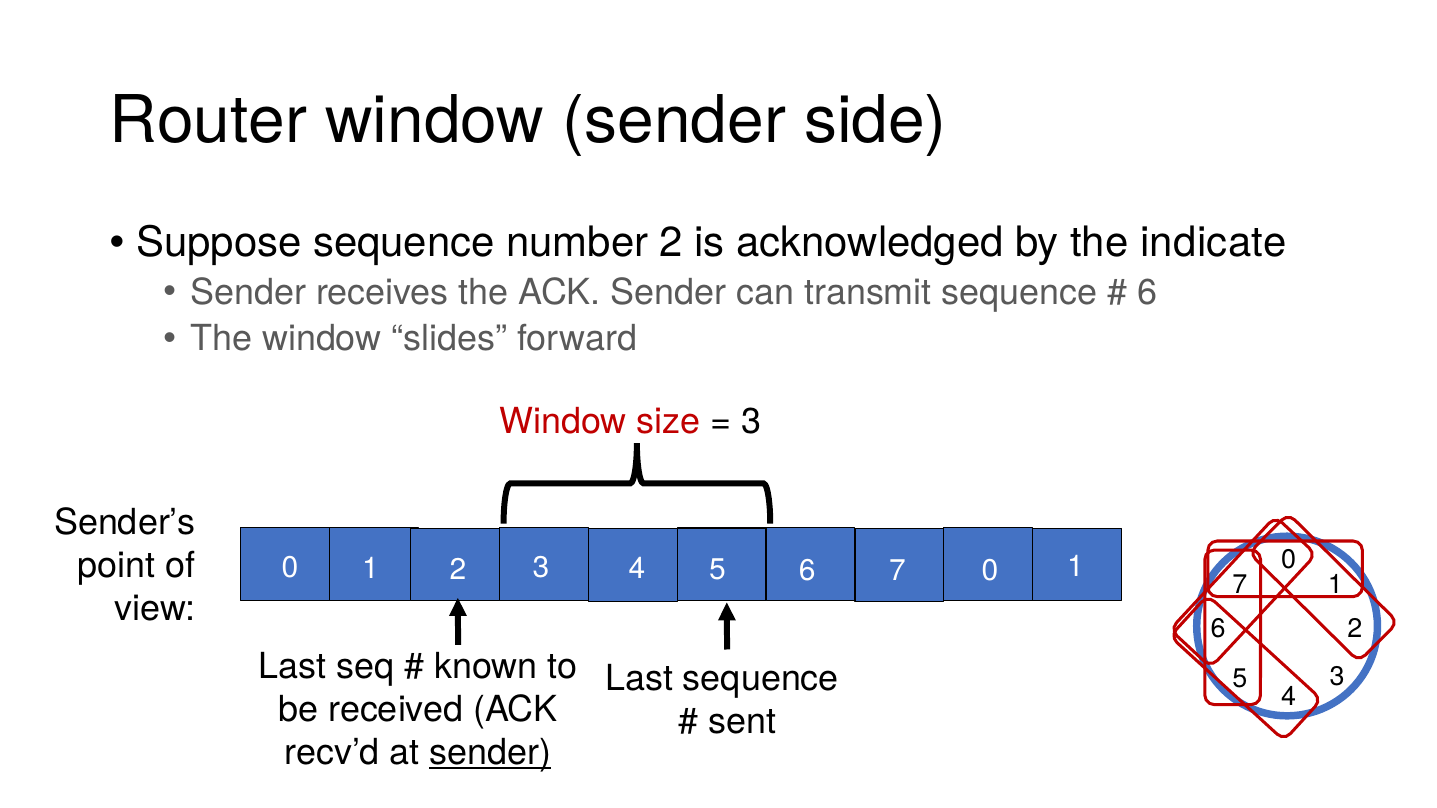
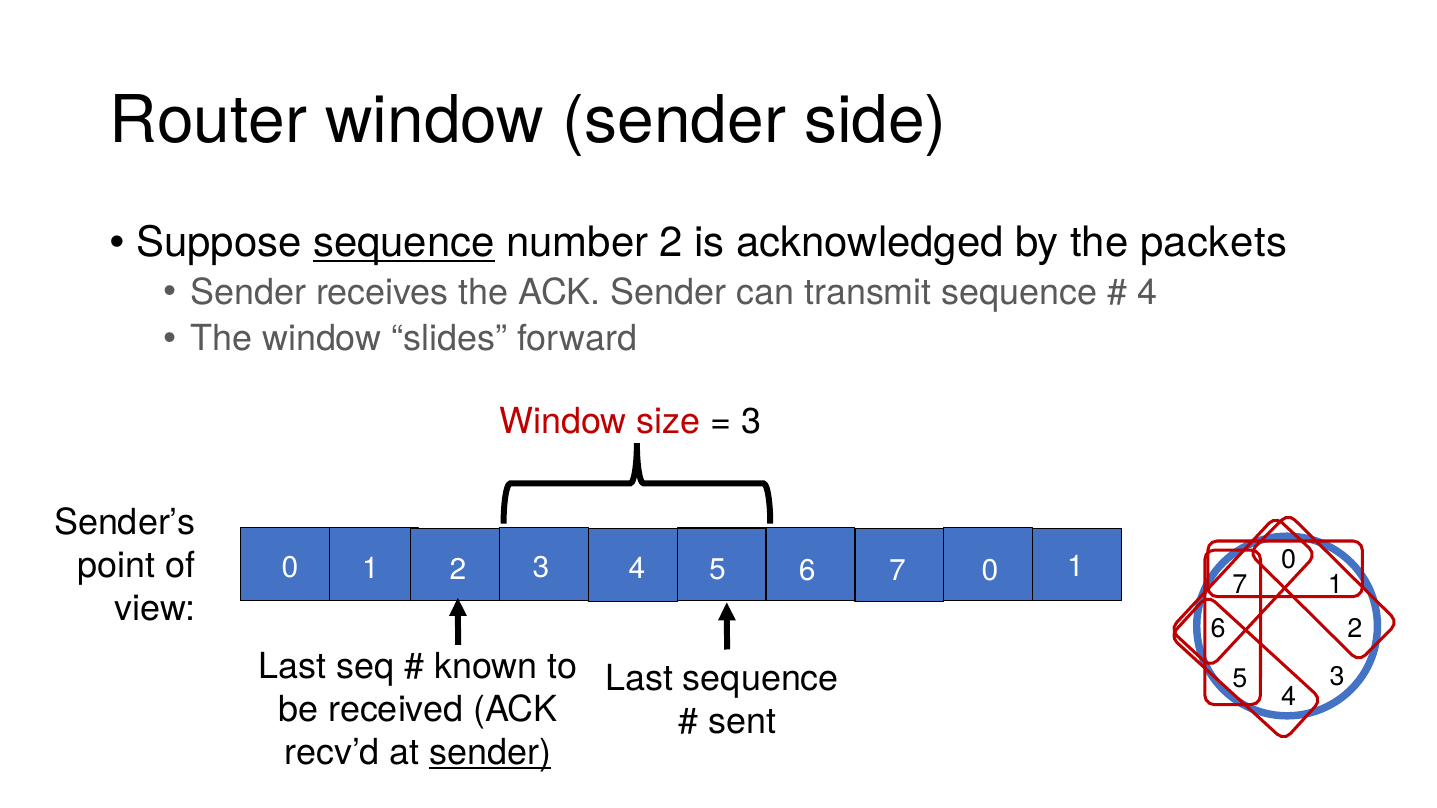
sequence underline: none -> present (404, 243)
indicate: indicate -> packets (1214, 243)
6: 6 -> 4 (1148, 292)
